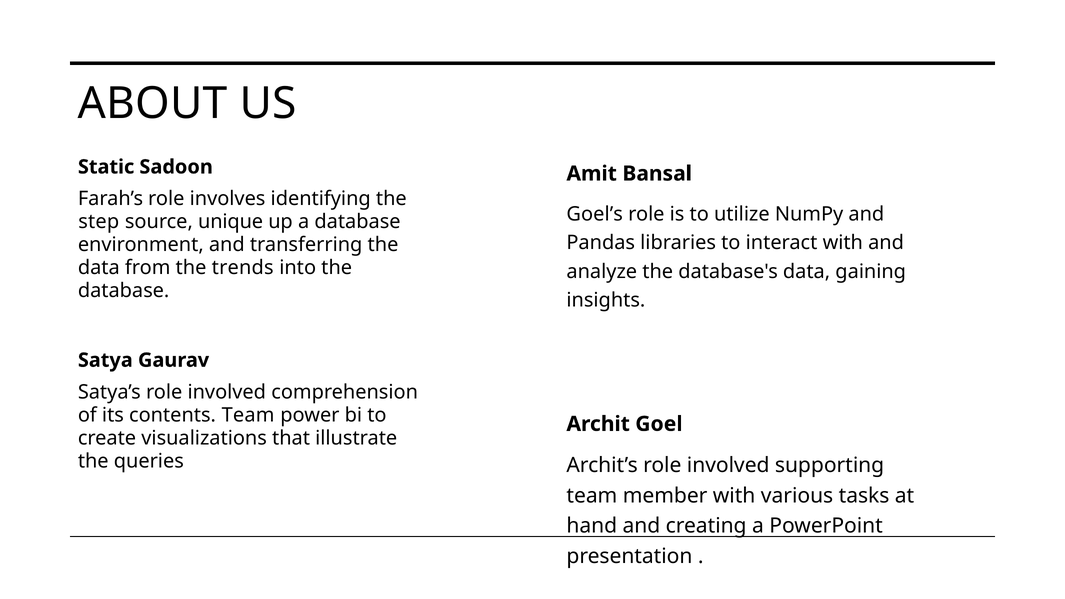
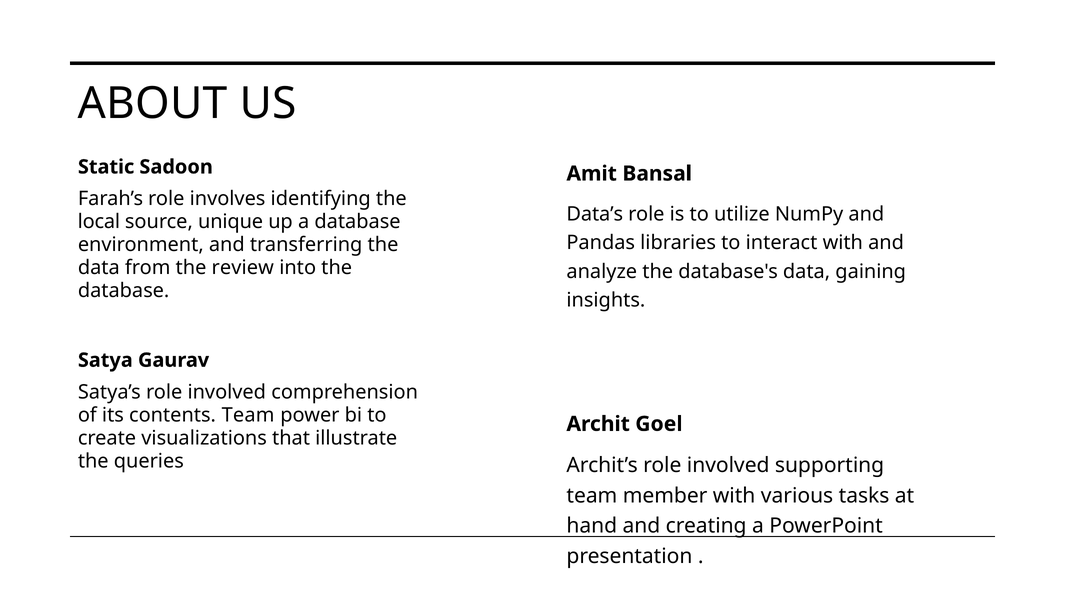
Goel’s: Goel’s -> Data’s (595, 214)
step: step -> local (99, 222)
trends: trends -> review (243, 268)
